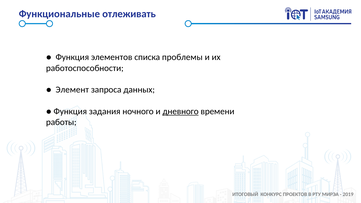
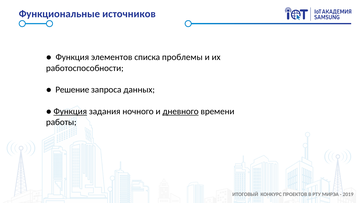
отлеживать: отлеживать -> источников (129, 14)
Элемент: Элемент -> Решение (72, 90)
Функция underline: none -> present (70, 111)
